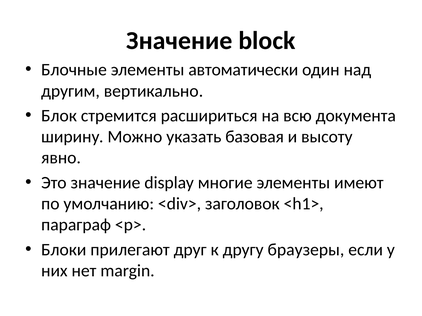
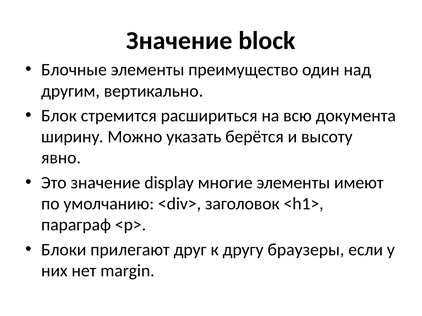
автоматически: автоматически -> преимущество (243, 70)
базовая: базовая -> берётся (255, 137)
